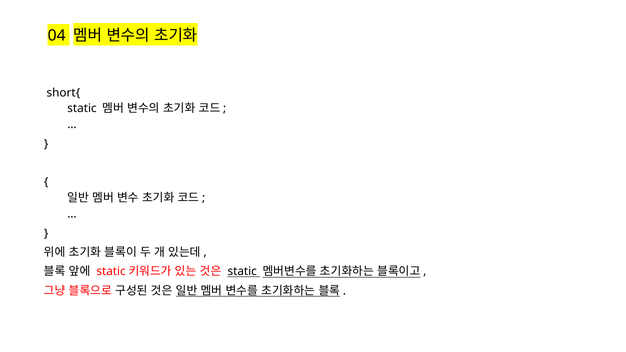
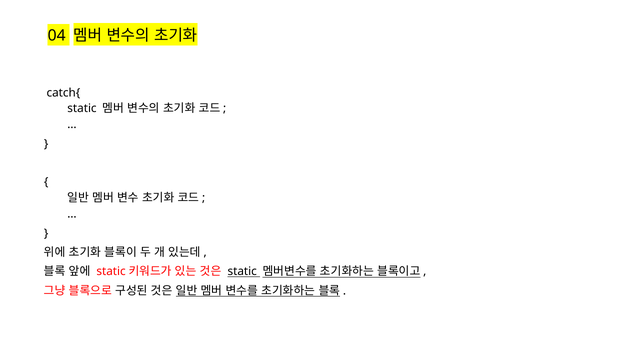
short{: short{ -> catch{ (63, 93)
